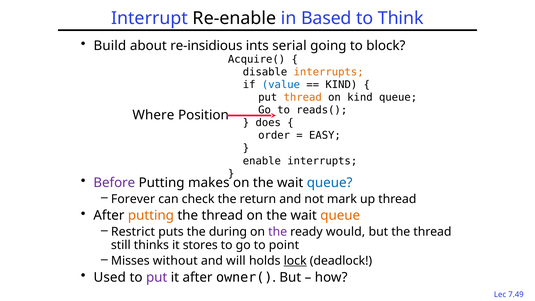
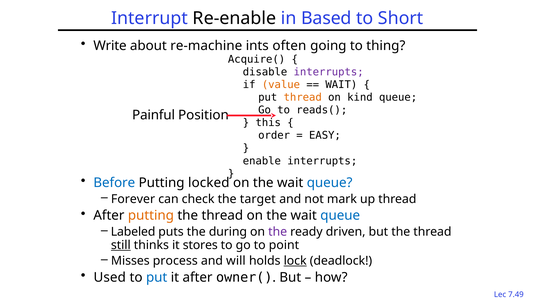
Think: Think -> Short (401, 18)
Build: Build -> Write (110, 46)
re-insidious: re-insidious -> re-machine (206, 46)
serial: serial -> often (289, 46)
block: block -> thing (386, 46)
interrupts colour: orange -> purple (329, 72)
value colour: blue -> orange (281, 85)
KIND: KIND -> WAIT (341, 85)
Where: Where -> Painful (154, 115)
does: does -> this (268, 123)
Before colour: purple -> blue (114, 183)
makes: makes -> locked (209, 183)
return: return -> target (258, 199)
queue colour: orange -> blue (340, 216)
Restrict: Restrict -> Labeled (133, 232)
would: would -> driven (346, 232)
still underline: none -> present (121, 245)
without: without -> process (175, 261)
put colour: purple -> blue (157, 277)
